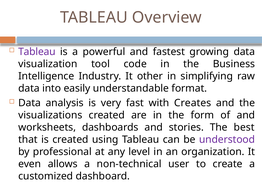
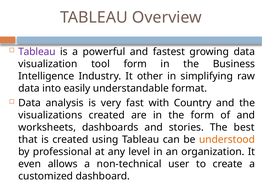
tool code: code -> form (135, 64)
Creates: Creates -> Country (193, 103)
understood colour: purple -> orange (227, 140)
